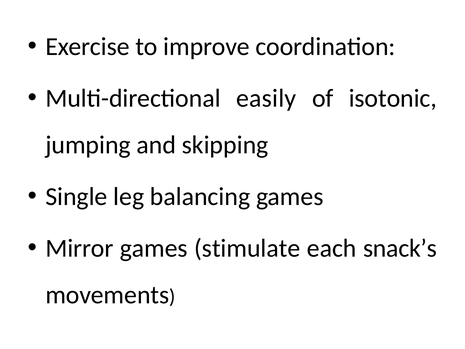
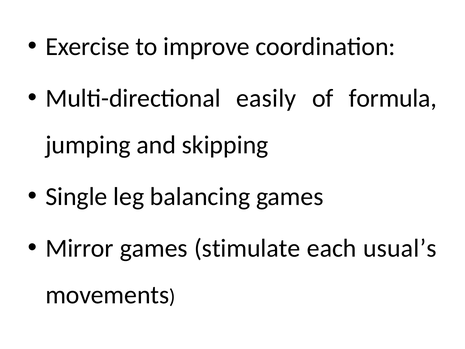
isotonic: isotonic -> formula (393, 98)
snack’s: snack’s -> usual’s (400, 248)
